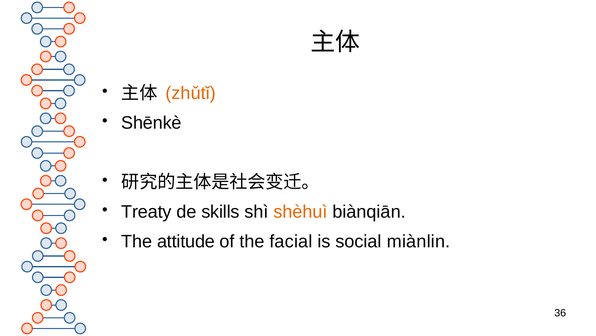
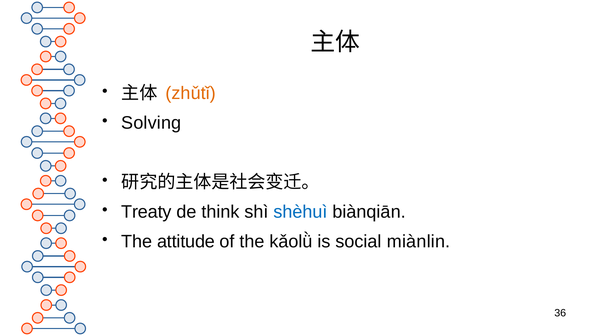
Shēnkè: Shēnkè -> Solving (151, 123)
skills: skills -> think (220, 211)
shèhuì colour: orange -> blue (300, 211)
facial: facial -> kǎolǜ (291, 241)
